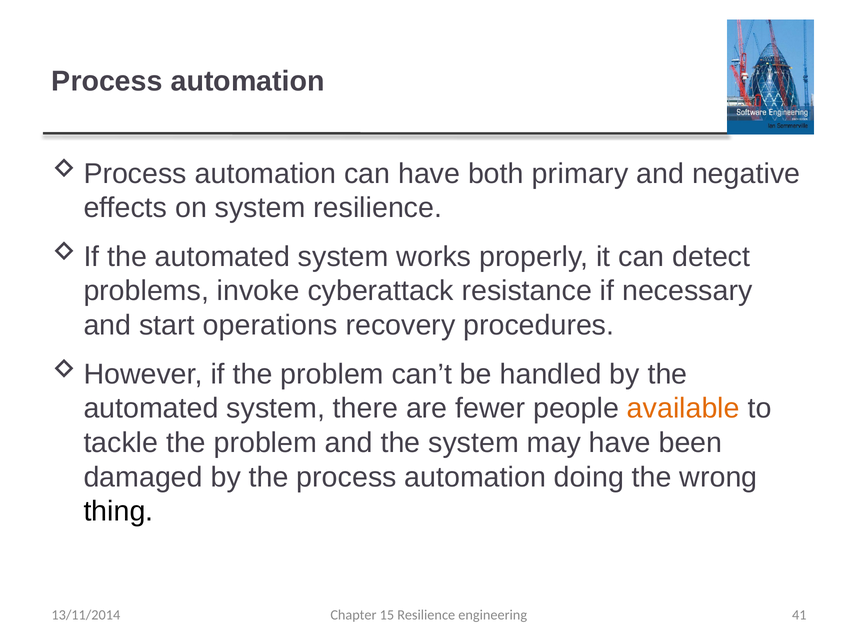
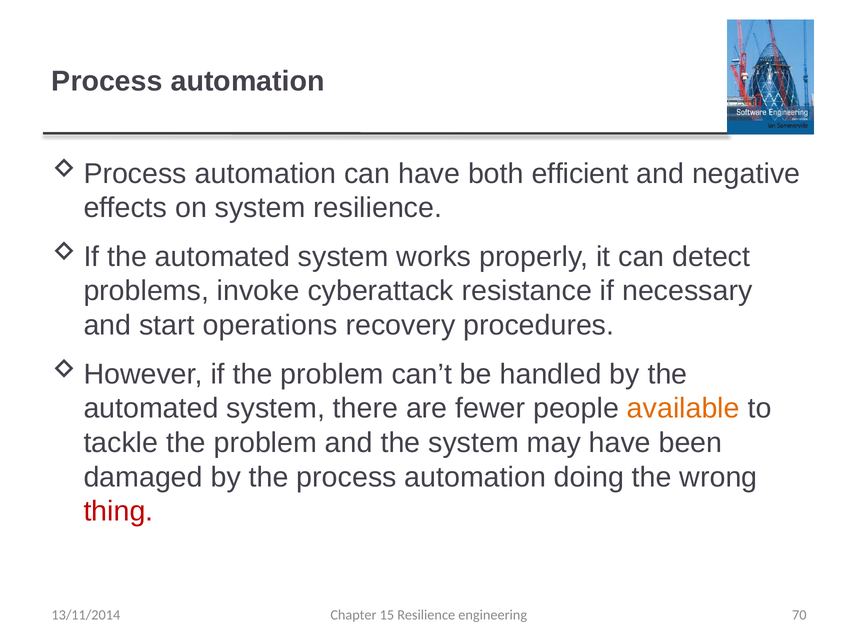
primary: primary -> efficient (580, 174)
thing colour: black -> red (118, 511)
41: 41 -> 70 (799, 614)
